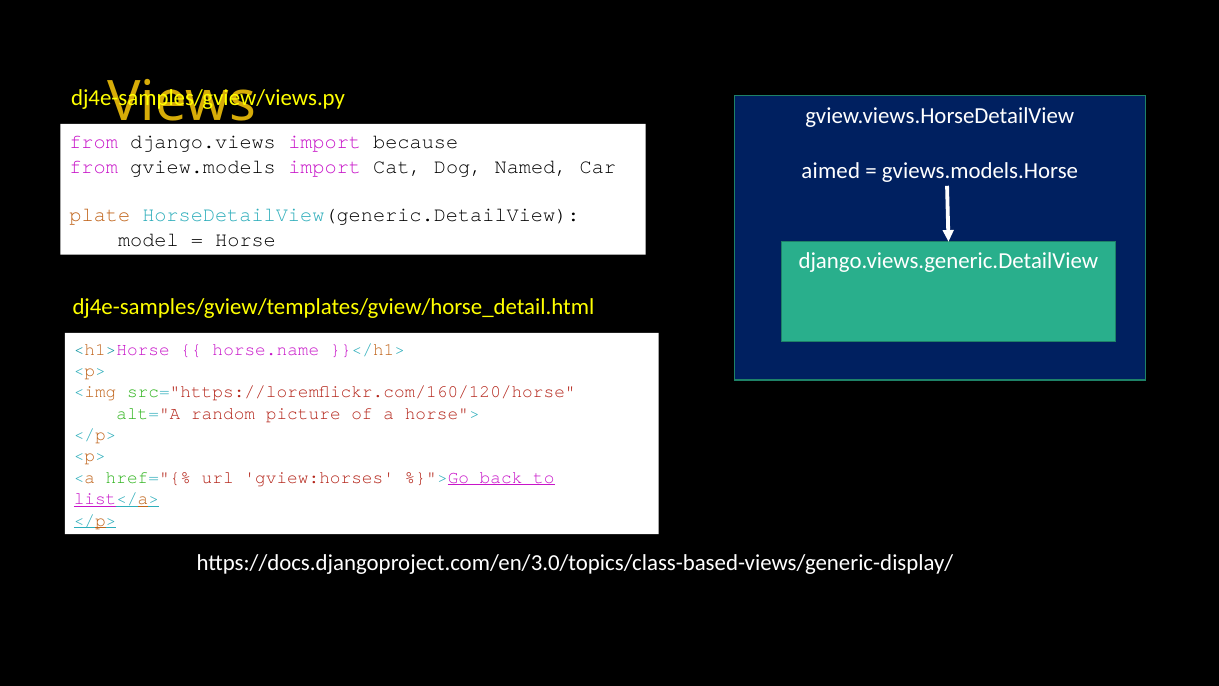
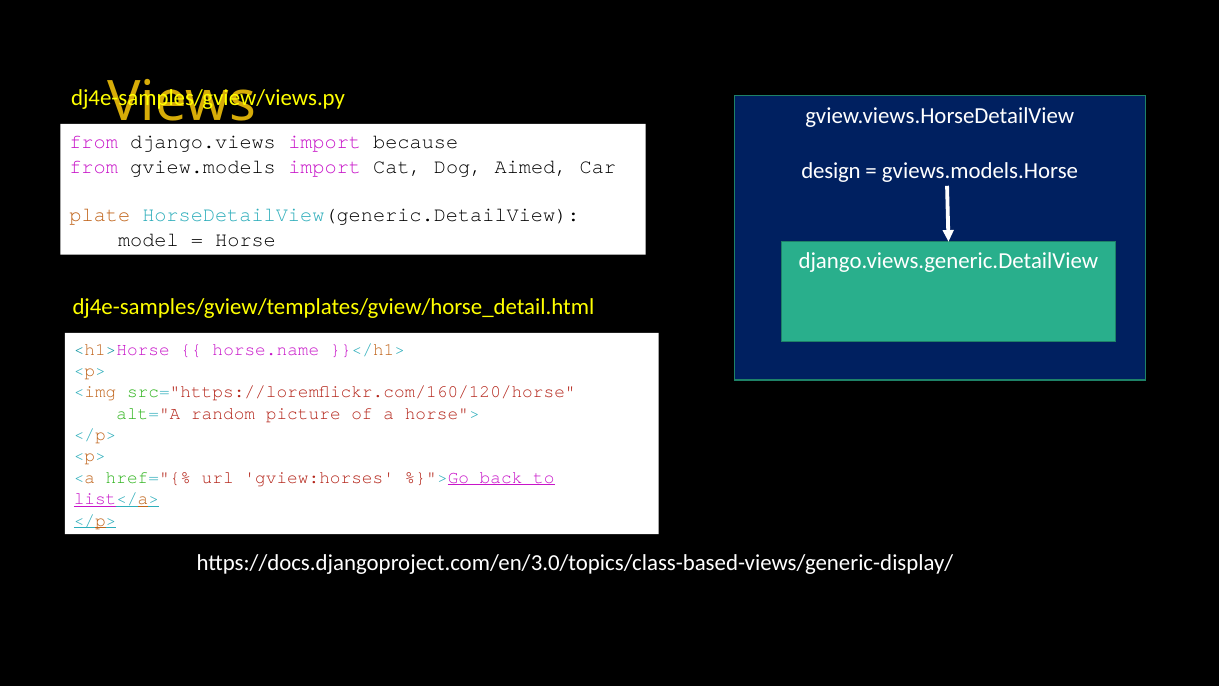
Named: Named -> Aimed (531, 166)
aimed: aimed -> design (831, 170)
